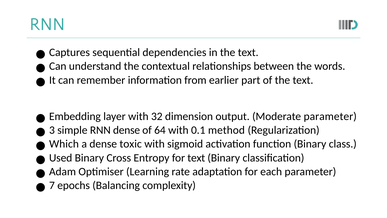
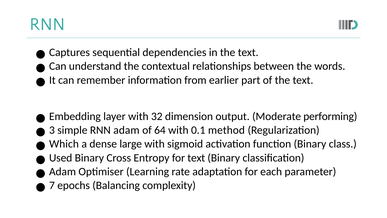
Moderate parameter: parameter -> performing (330, 116)
RNN dense: dense -> adam (126, 130)
toxic: toxic -> large (131, 144)
